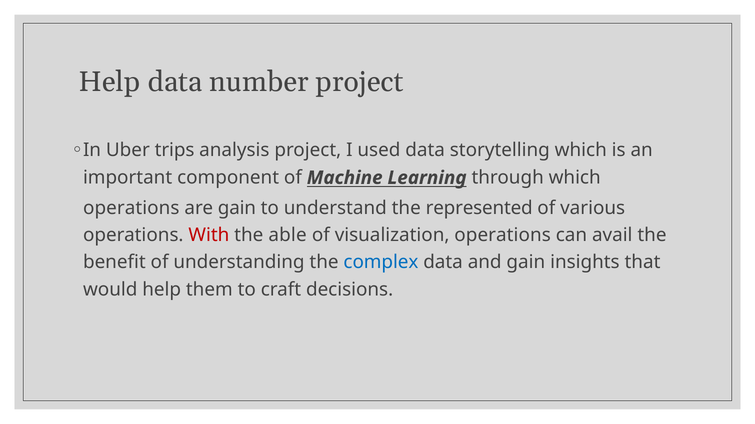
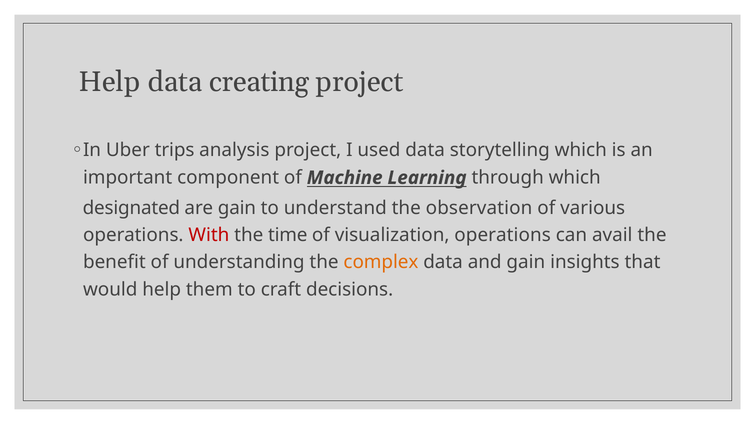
number: number -> creating (259, 82)
operations: operations -> designated (131, 208)
represented: represented -> observation (479, 208)
able: able -> time (288, 236)
complex colour: blue -> orange (381, 263)
